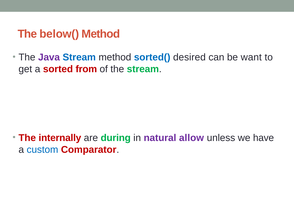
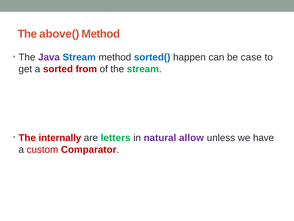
below(: below( -> above( (59, 34)
desired: desired -> happen (189, 57)
want: want -> case (251, 57)
during: during -> letters (116, 137)
custom colour: blue -> red (42, 149)
